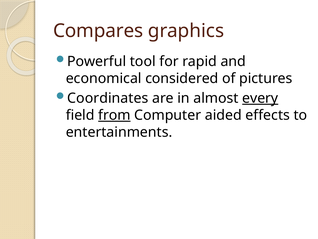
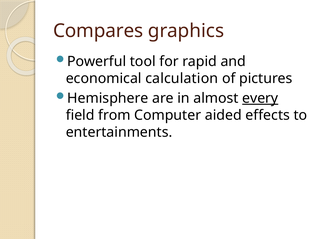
considered: considered -> calculation (182, 78)
Coordinates: Coordinates -> Hemisphere (108, 98)
from underline: present -> none (114, 115)
